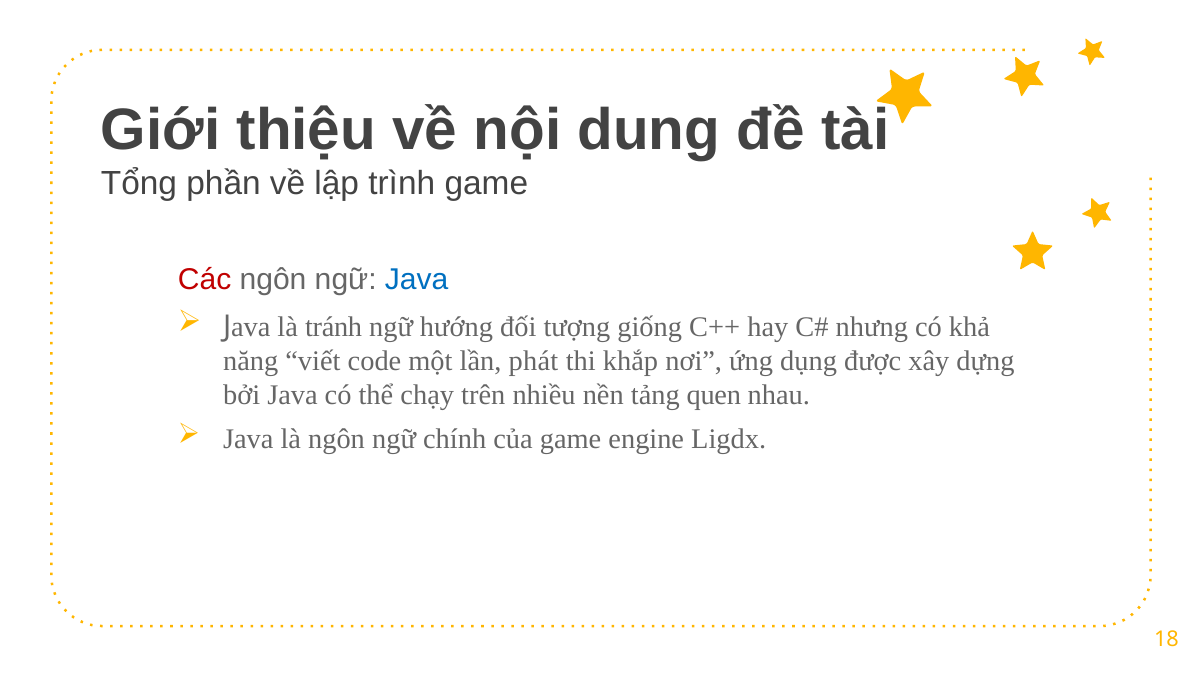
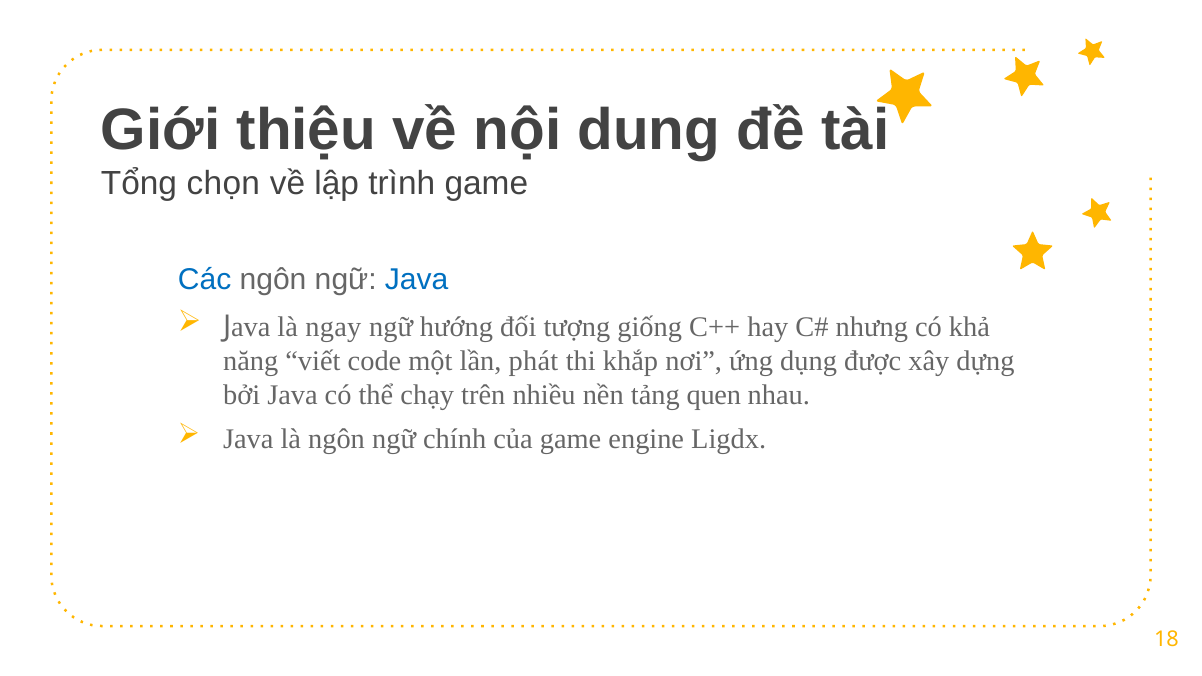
phần: phần -> chọn (223, 184)
Các colour: red -> blue (205, 280)
tránh: tránh -> ngay (333, 327)
